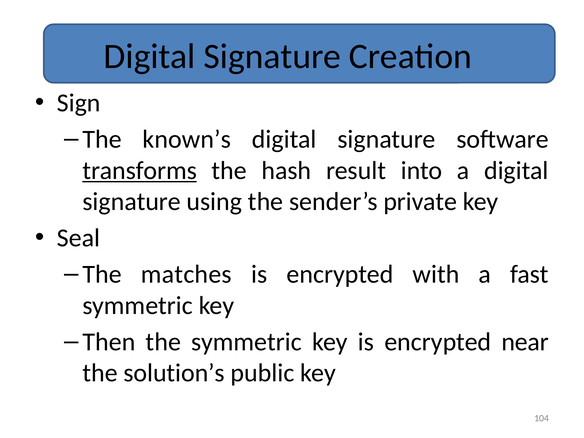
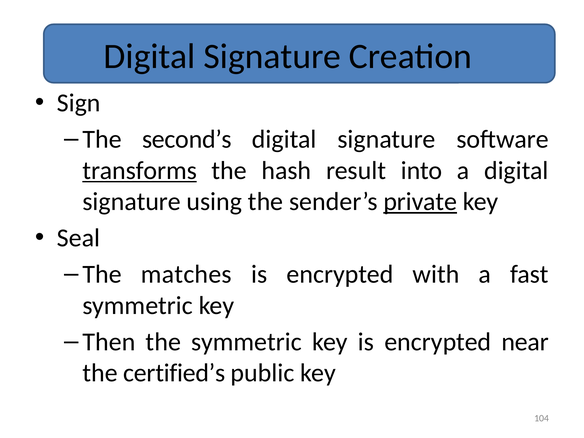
known’s: known’s -> second’s (187, 139)
private underline: none -> present (420, 202)
solution’s: solution’s -> certified’s (174, 373)
